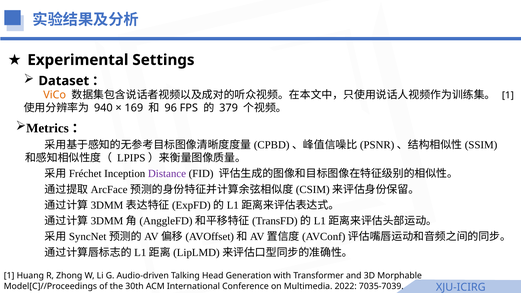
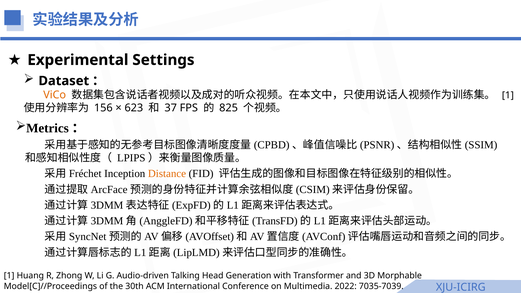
940: 940 -> 156 (103, 108)
169: 169 -> 623 (134, 108)
96: 96 -> 37 (171, 108)
379: 379 -> 825 (229, 108)
Distance colour: purple -> orange (167, 174)
